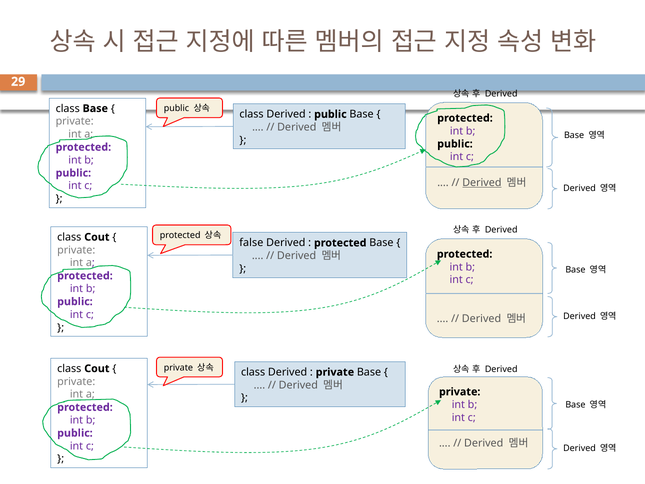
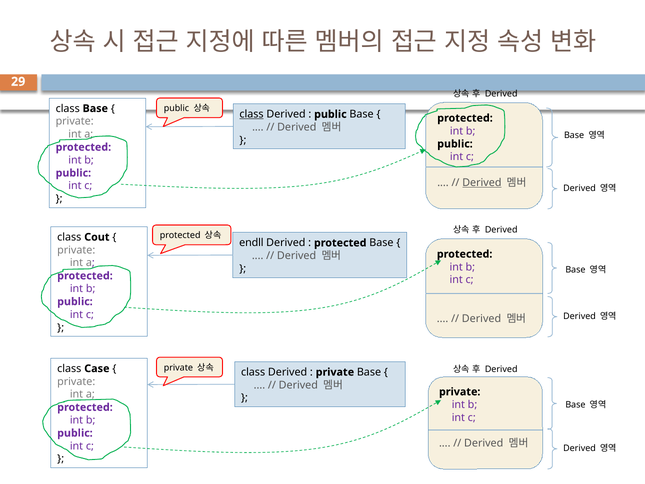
class underline: none -> present (252, 114)
false: false -> endll (251, 243)
Cout: Cout -> Case (97, 368)
